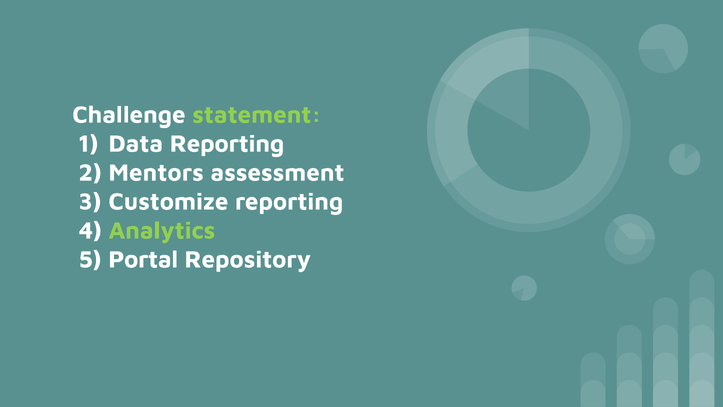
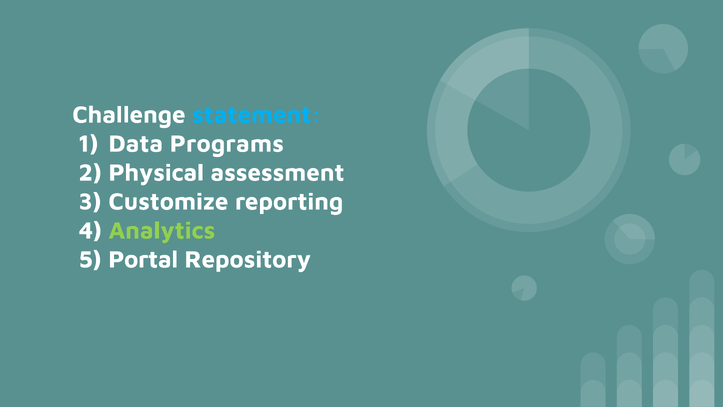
statement colour: light green -> light blue (257, 115)
Data Reporting: Reporting -> Programs (227, 144)
Mentors: Mentors -> Physical (156, 173)
